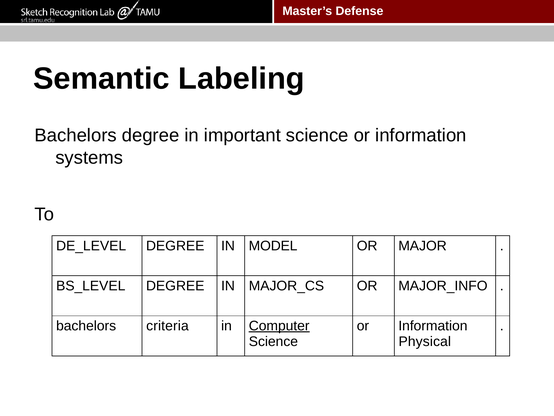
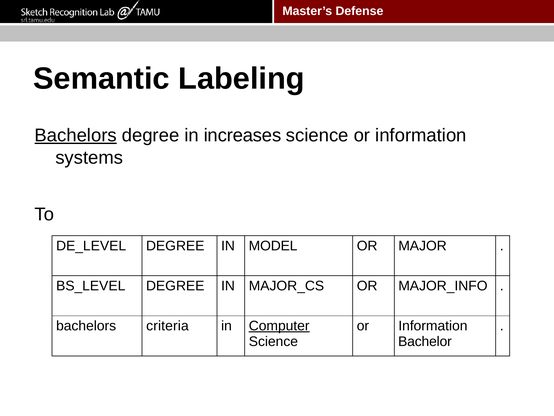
Bachelors underline: none -> present (76, 135)
important: important -> increases (243, 135)
Physical: Physical -> Bachelor (425, 341)
